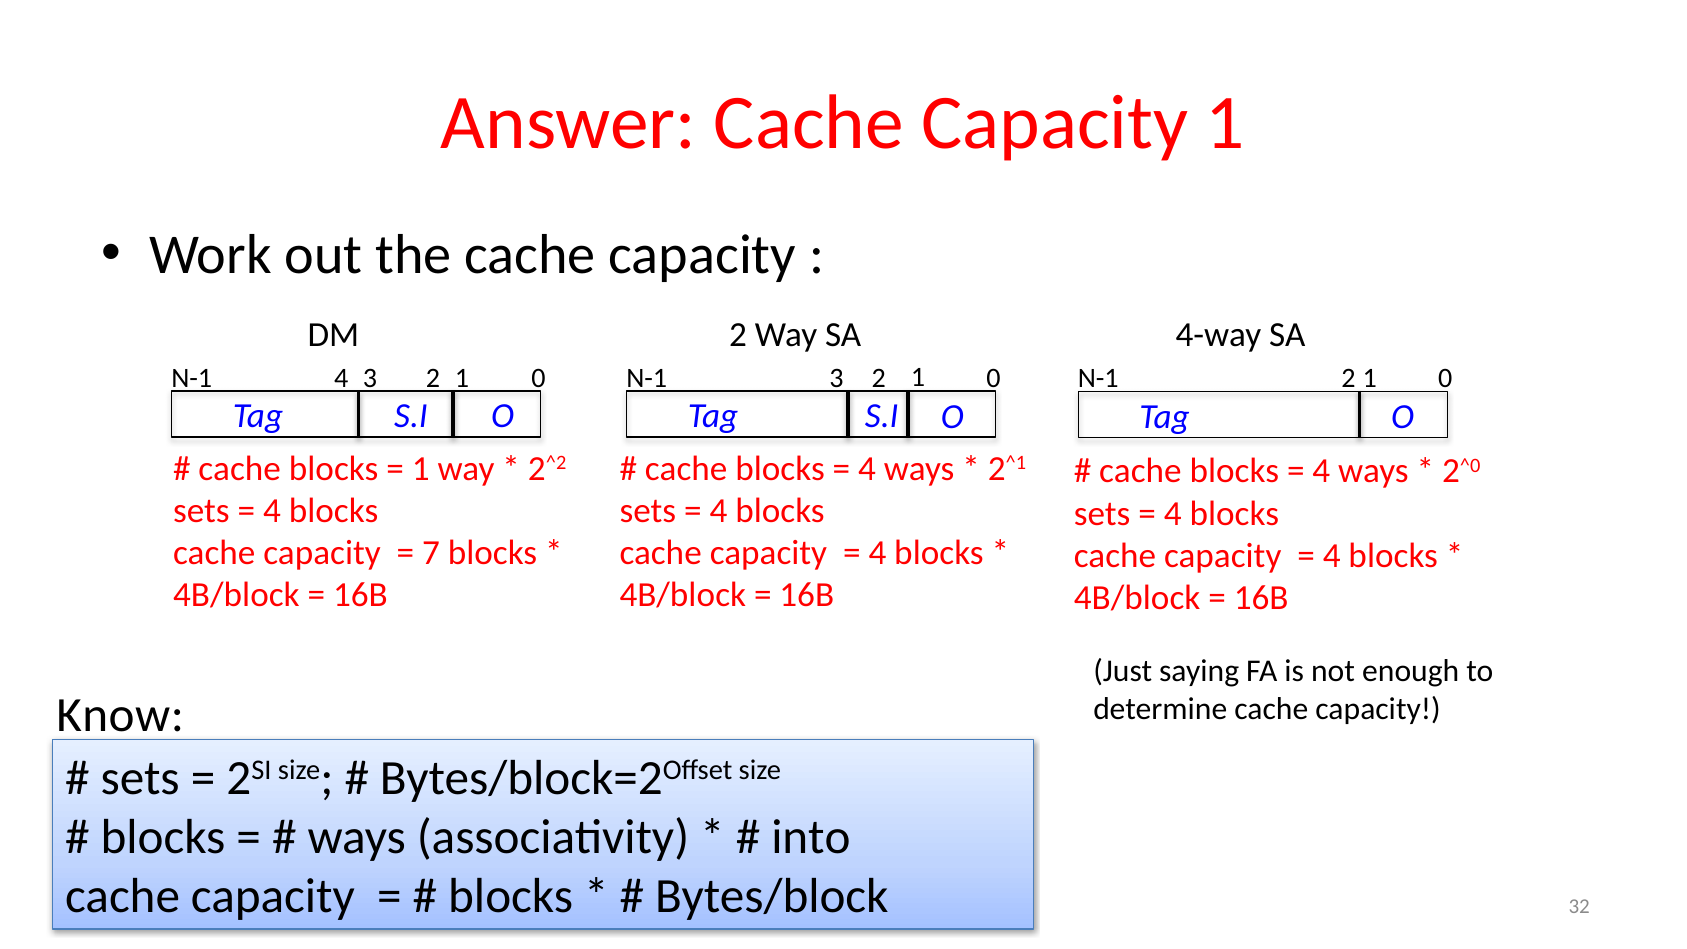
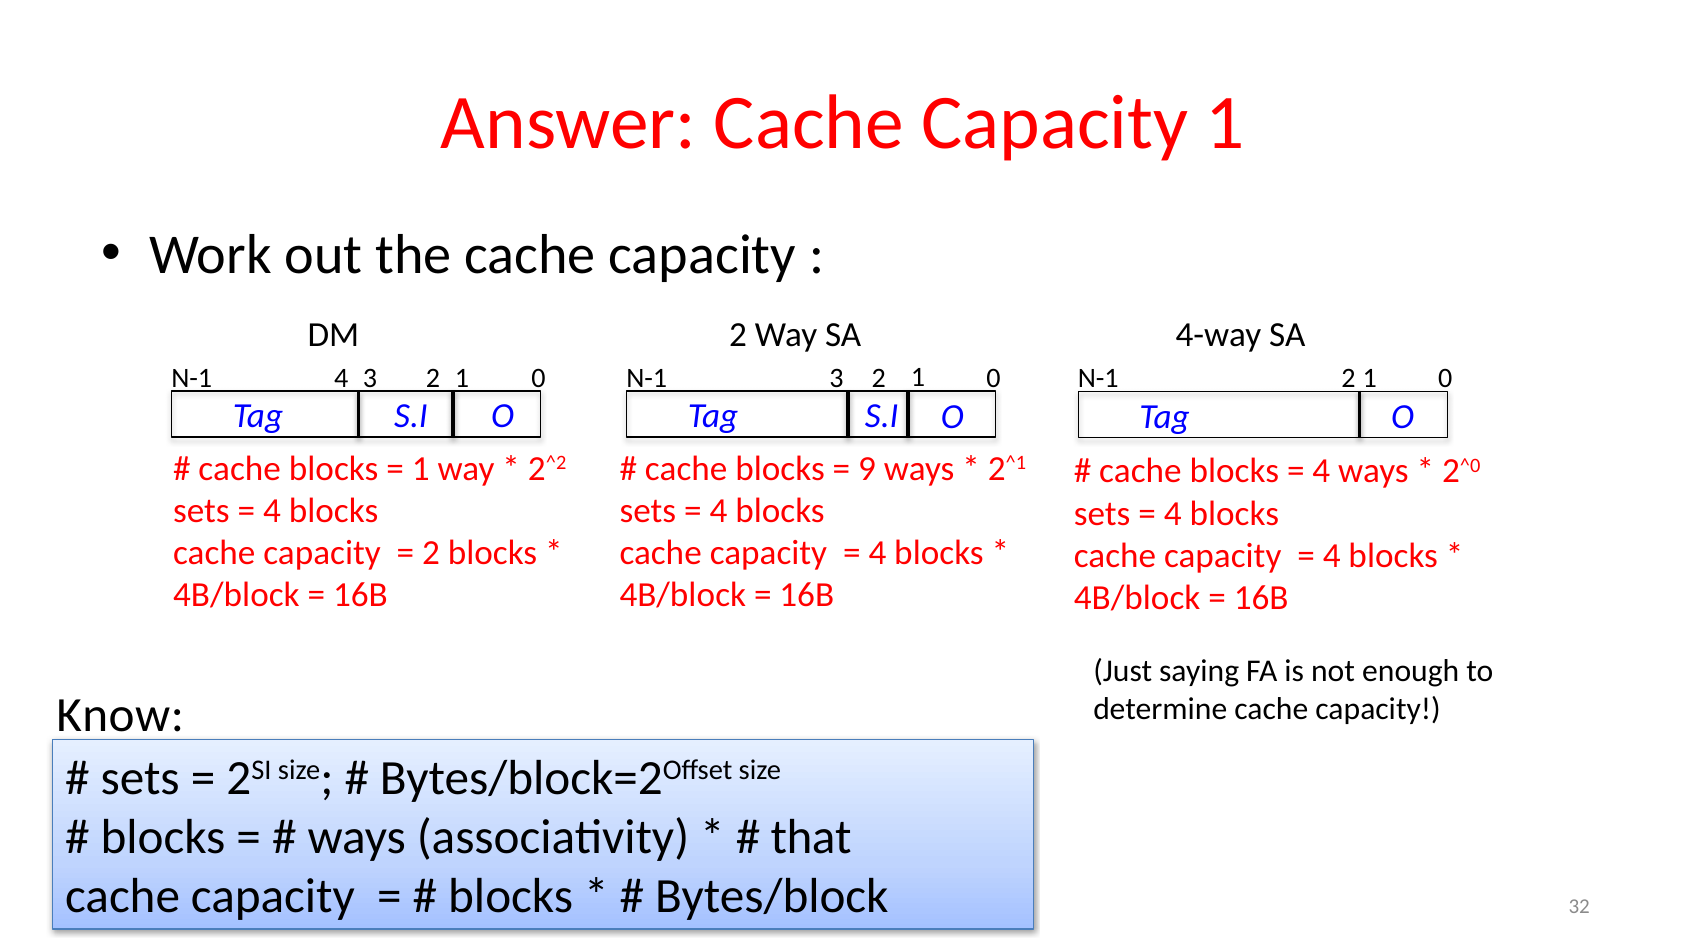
4: 4 -> 9 (867, 468)
7: 7 -> 2 (431, 553)
into: into -> that (811, 837)
